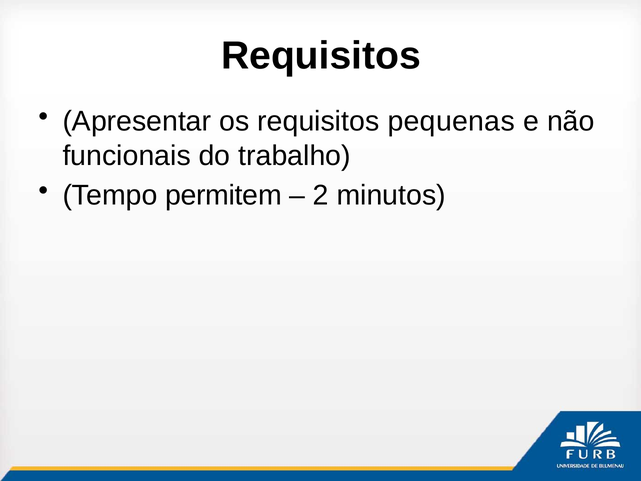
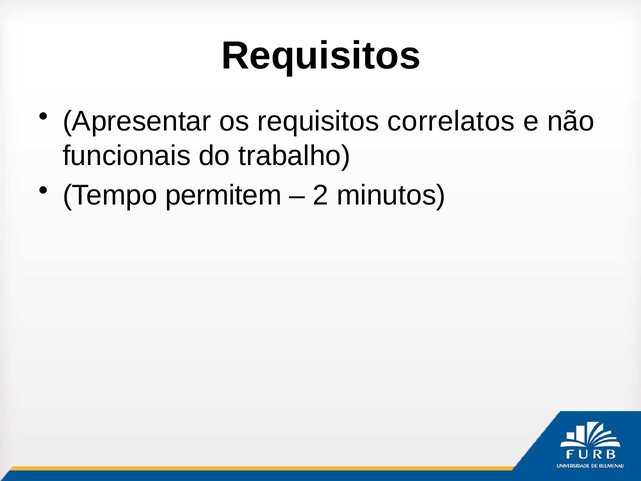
pequenas: pequenas -> correlatos (451, 121)
